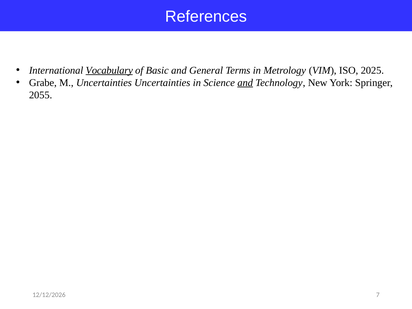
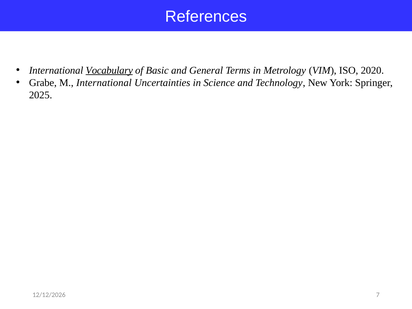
2025: 2025 -> 2020 (372, 70)
M Uncertainties: Uncertainties -> International (104, 83)
and underline: present -> none (245, 83)
2055: 2055 -> 2025 (41, 95)
